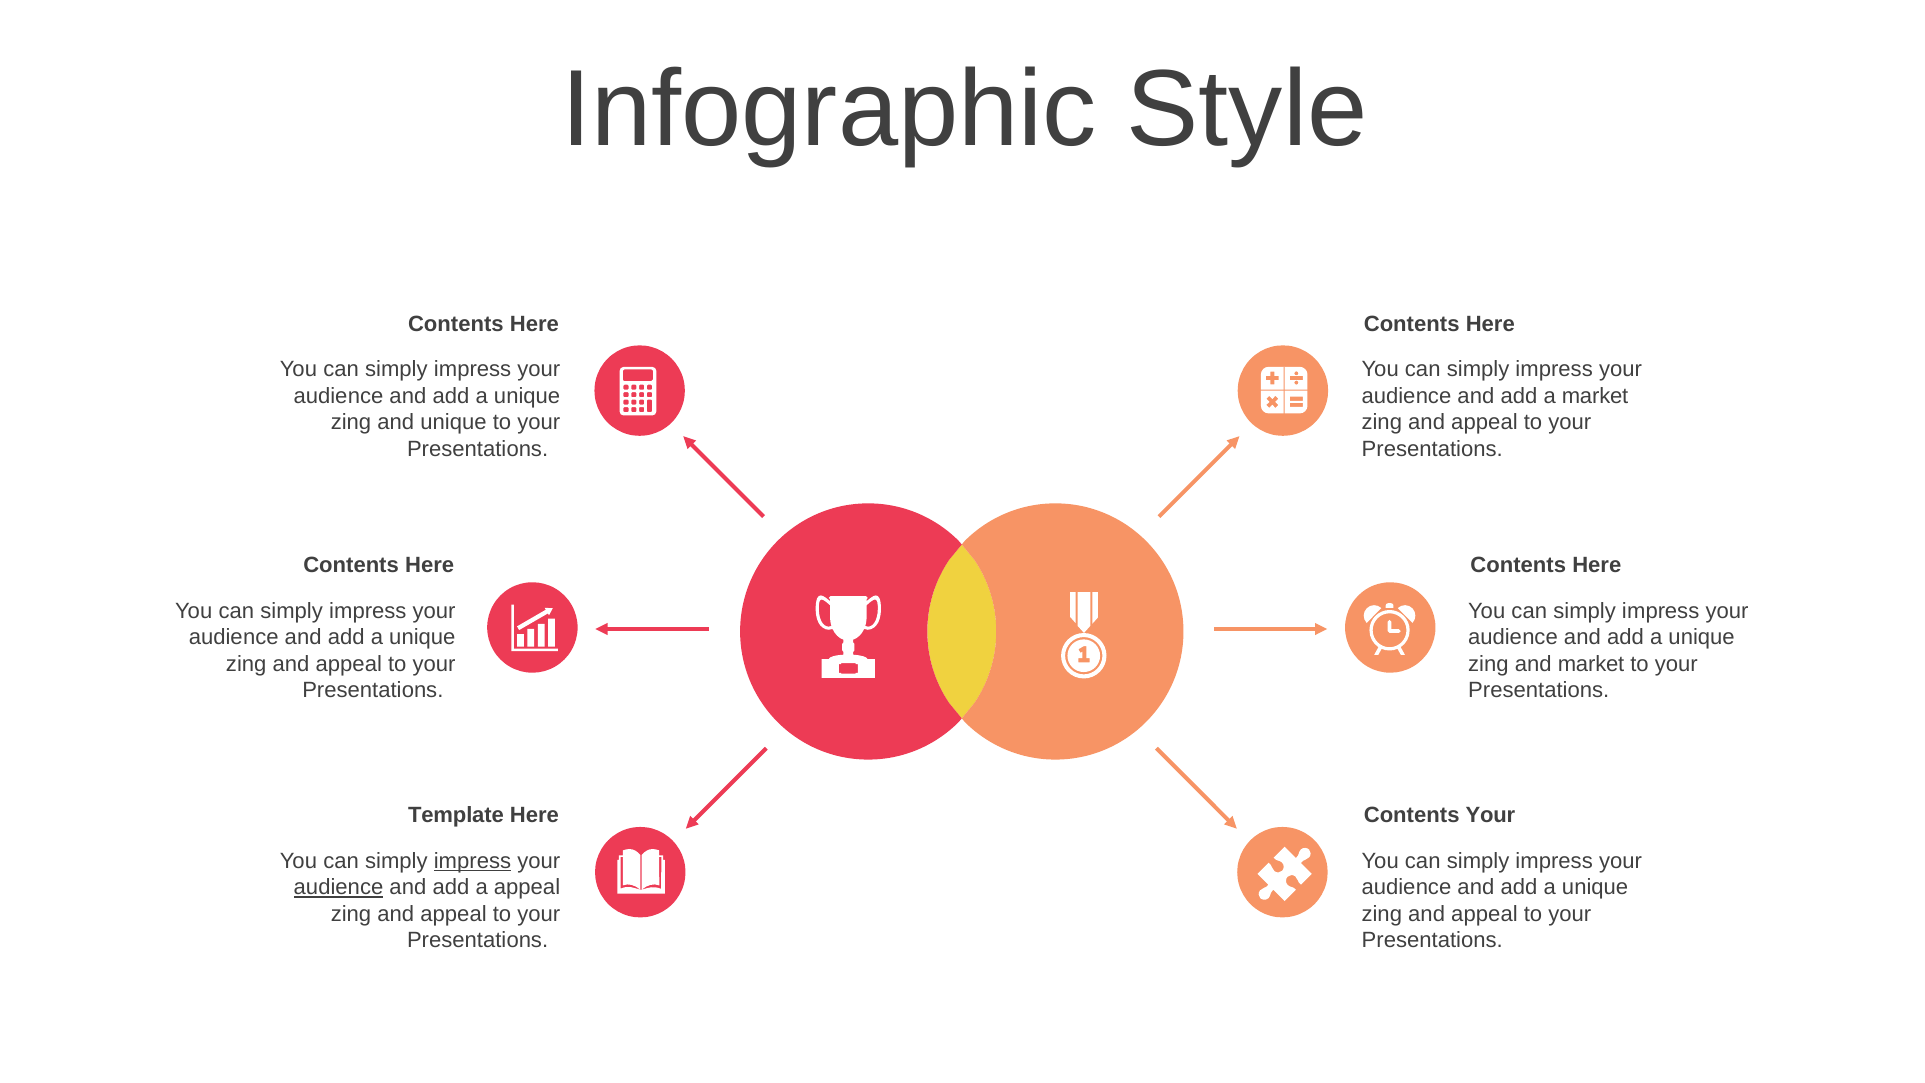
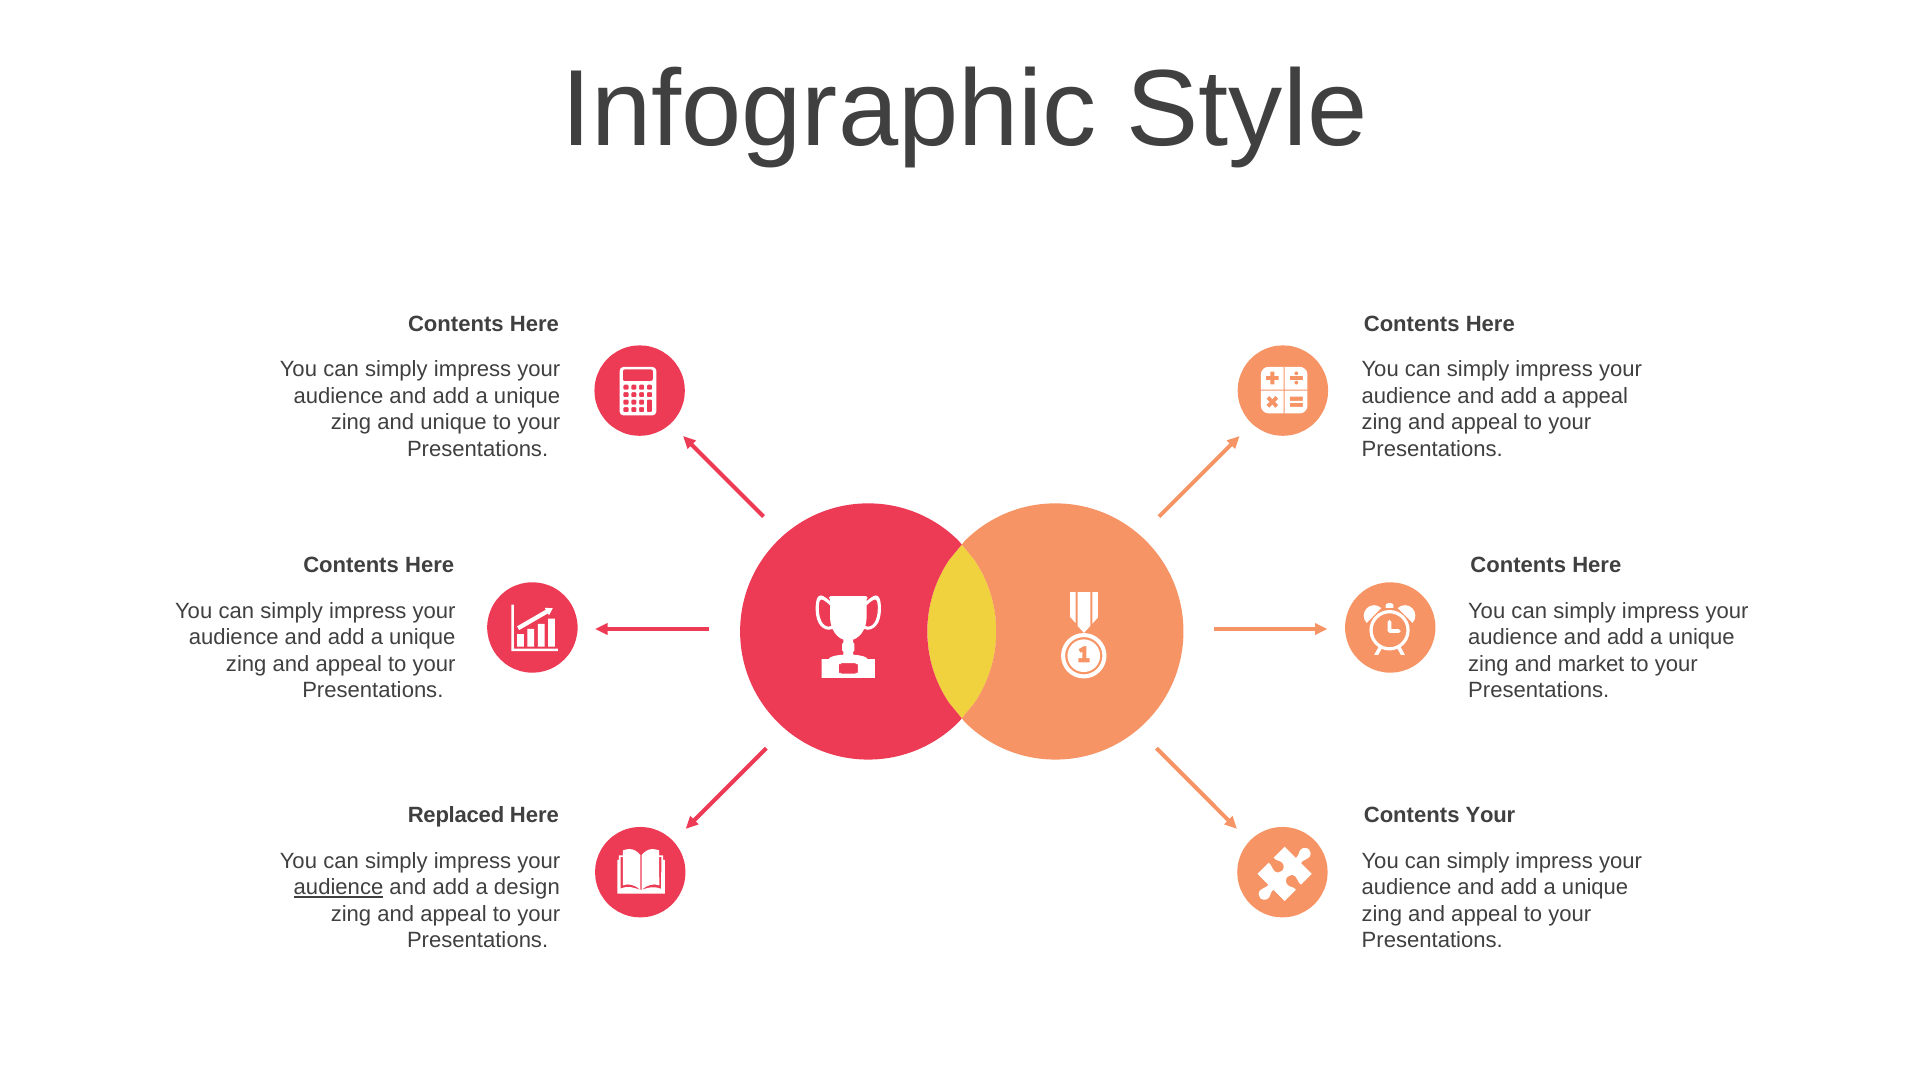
a market: market -> appeal (1595, 396)
Template: Template -> Replaced (456, 815)
impress underline: present -> none (472, 861)
a appeal: appeal -> design (527, 887)
